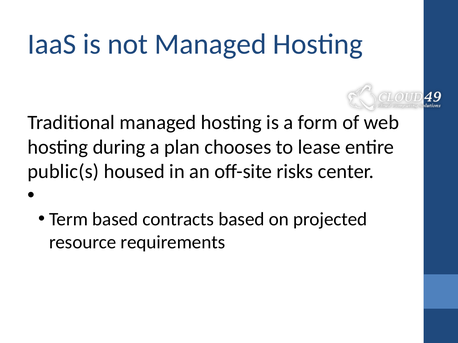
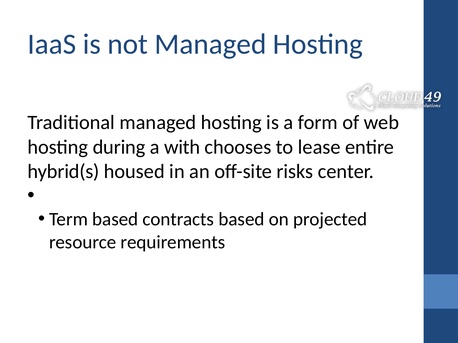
plan: plan -> with (182, 147)
public(s: public(s -> hybrid(s (63, 172)
